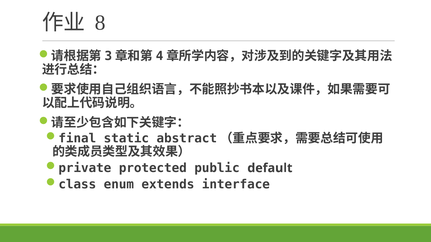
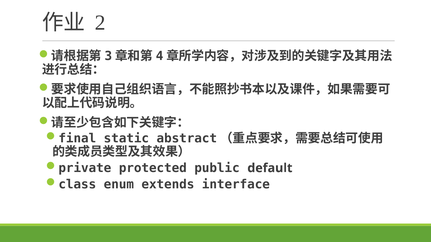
8: 8 -> 2 (100, 23)
